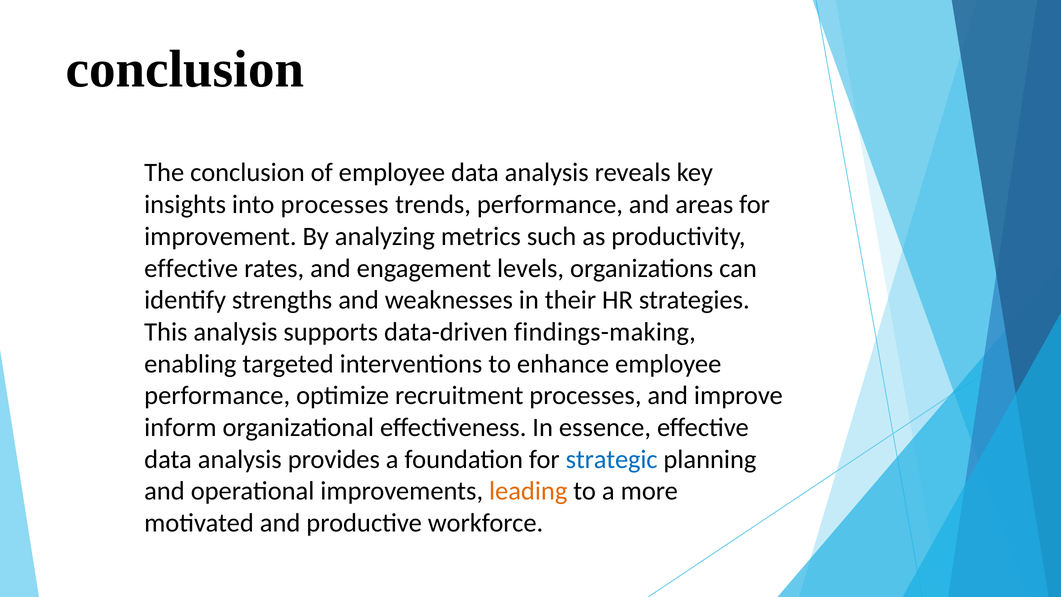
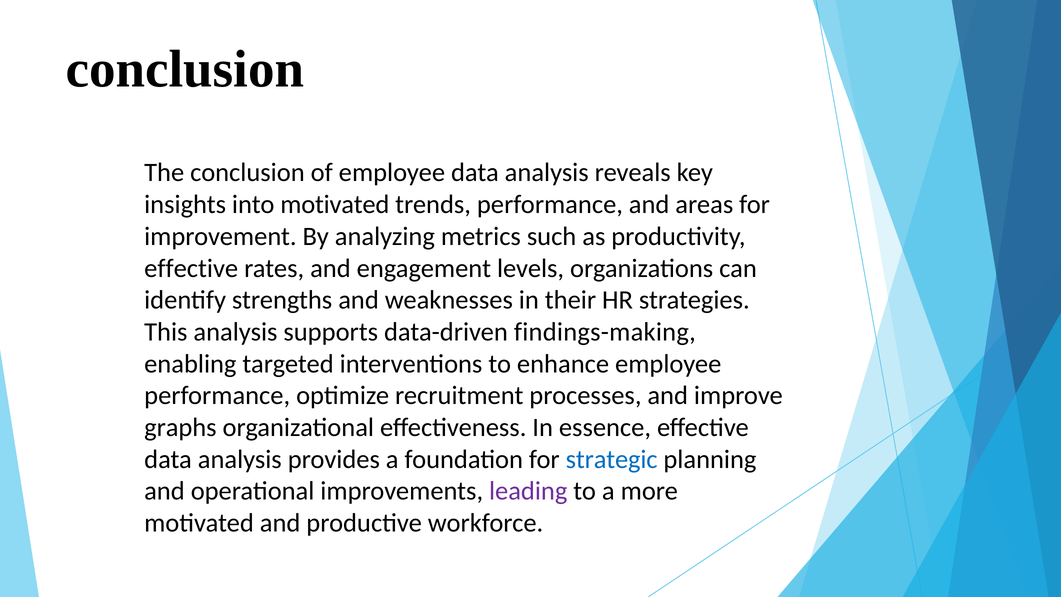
into processes: processes -> motivated (335, 204)
inform: inform -> graphs (180, 427)
leading colour: orange -> purple (528, 491)
